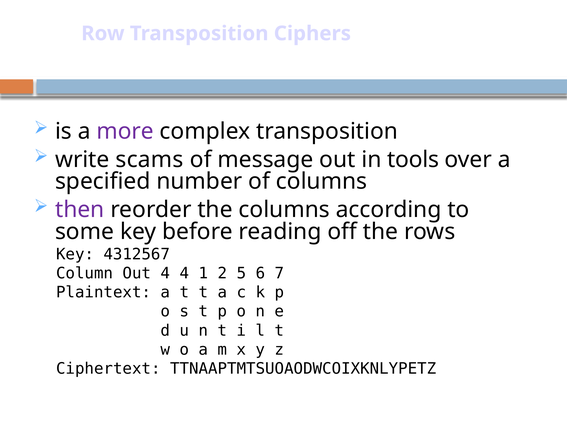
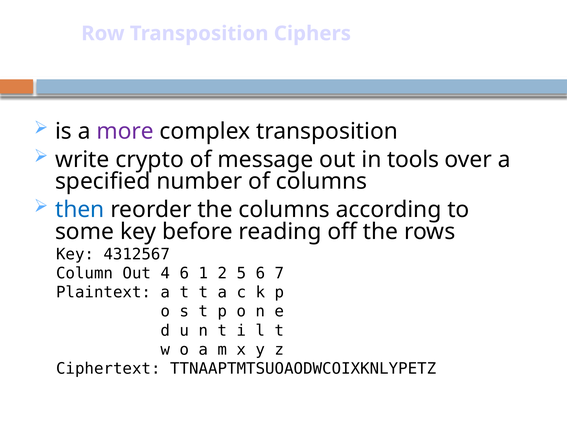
scams: scams -> crypto (150, 160)
then colour: purple -> blue (80, 210)
4 4: 4 -> 6 (184, 274)
